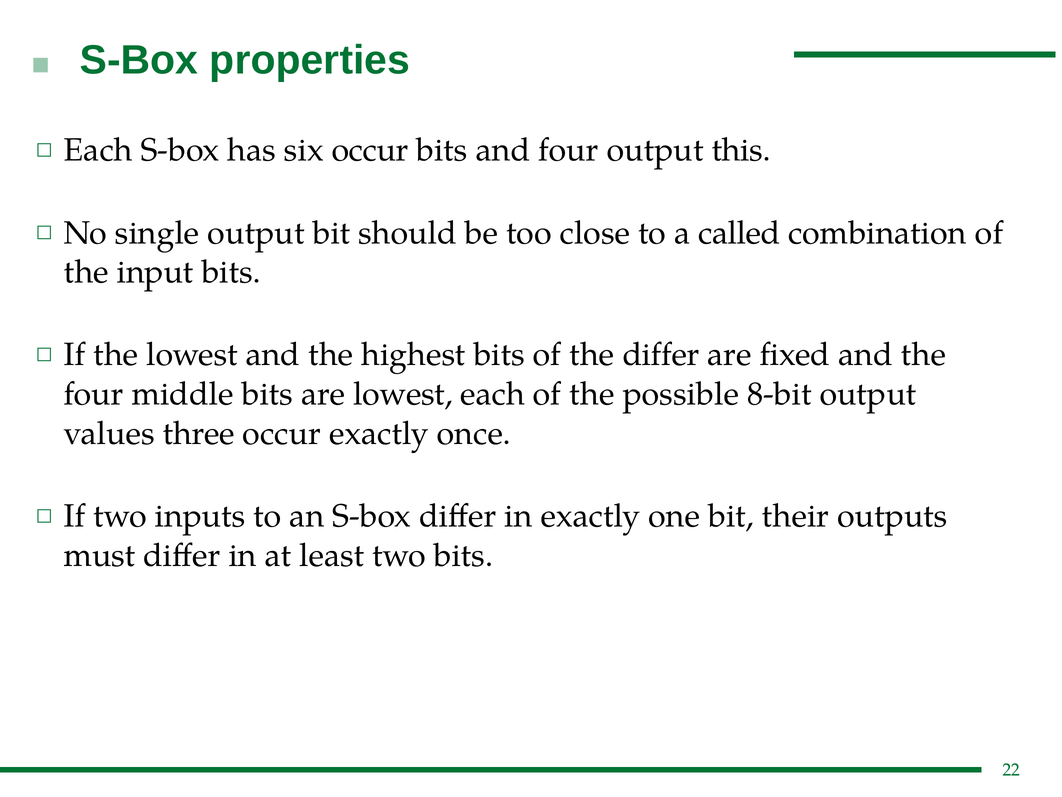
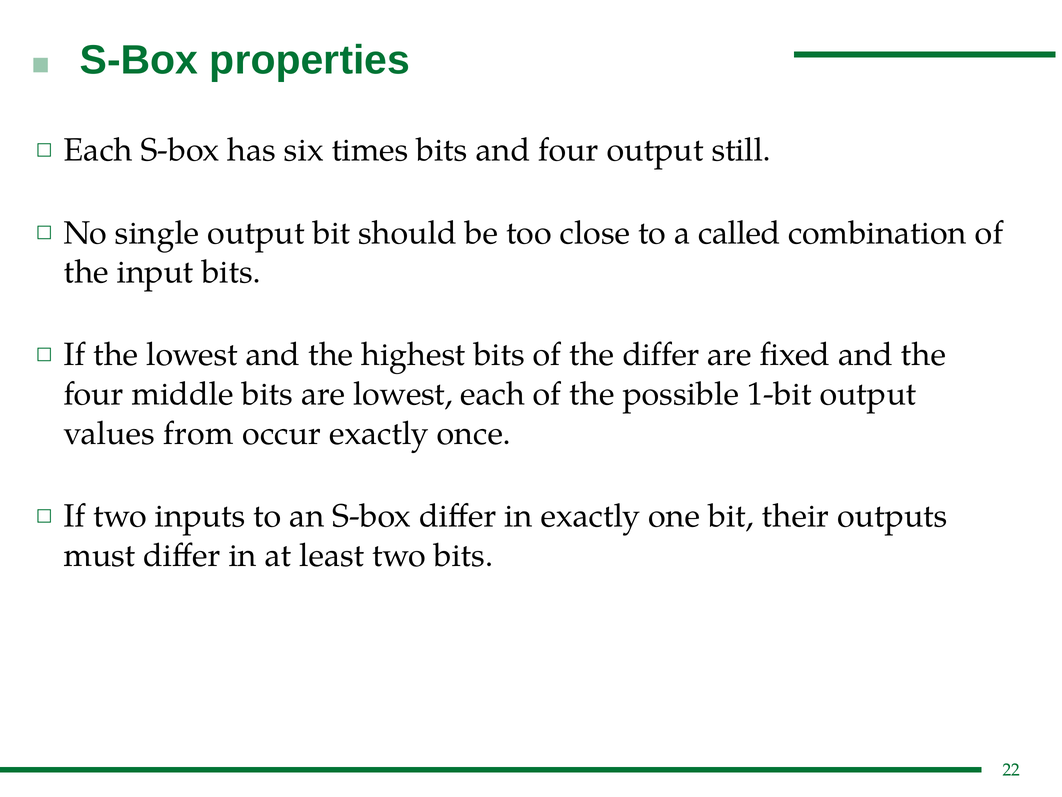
six occur: occur -> times (370, 150)
this: this -> still (741, 150)
8-bit: 8-bit -> 1-bit (779, 394)
three: three -> from (199, 434)
